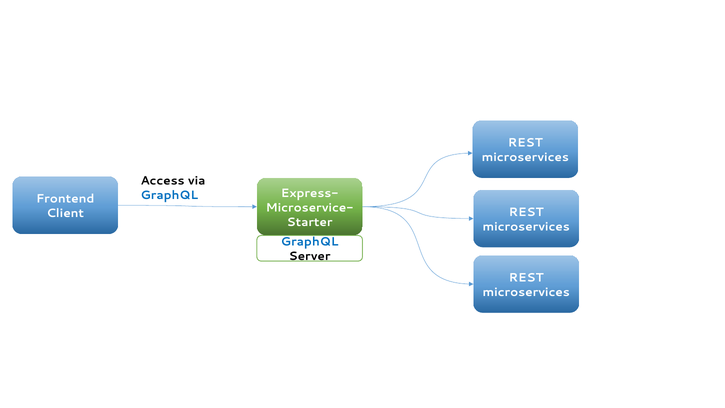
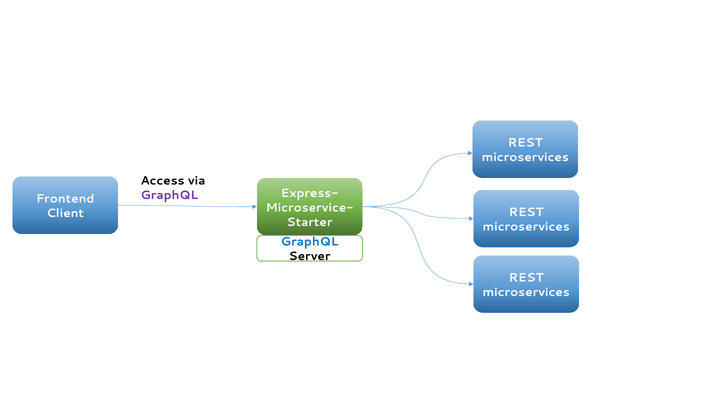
GraphQL colour: blue -> purple (169, 195)
